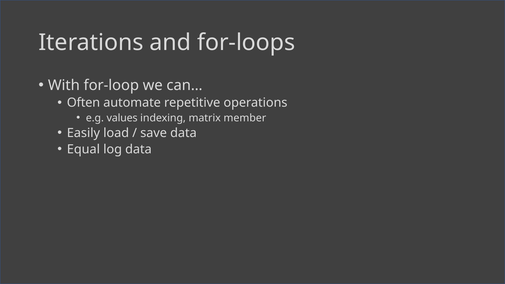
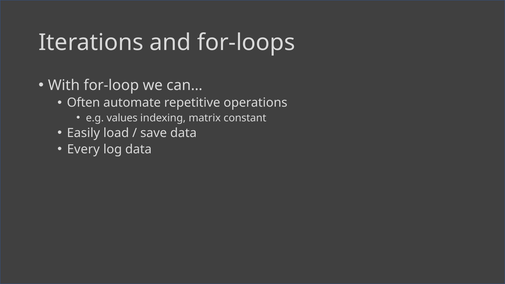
member: member -> constant (245, 118)
Equal: Equal -> Every (83, 149)
